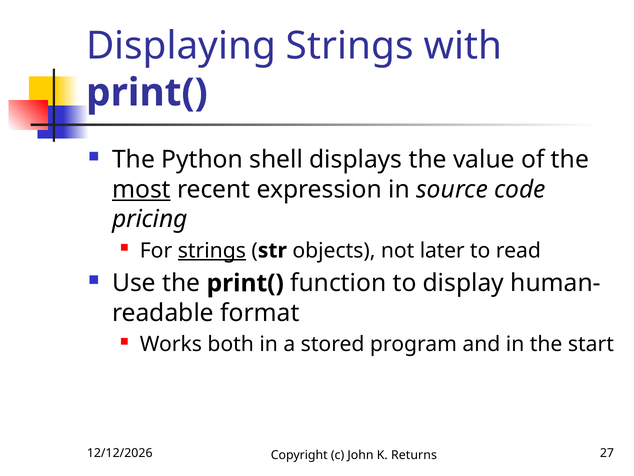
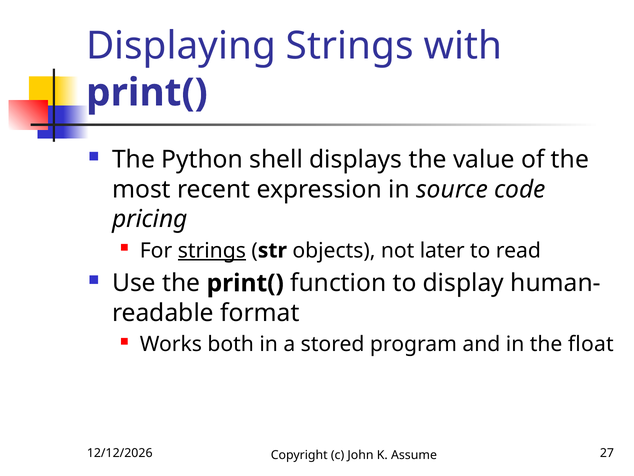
most underline: present -> none (141, 189)
start: start -> float (591, 344)
Returns: Returns -> Assume (414, 455)
